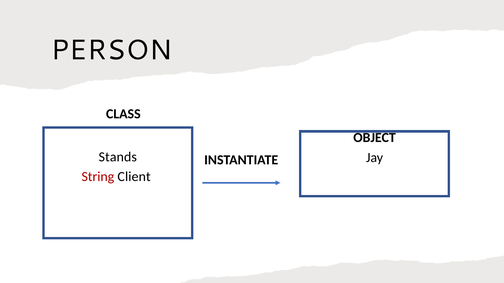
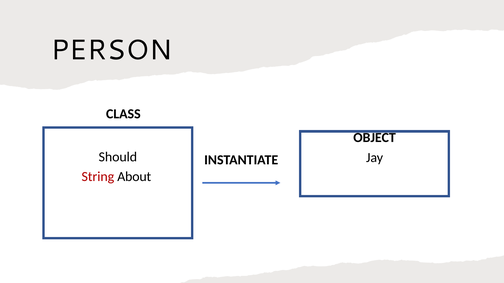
Stands: Stands -> Should (118, 157)
Client: Client -> About (134, 177)
